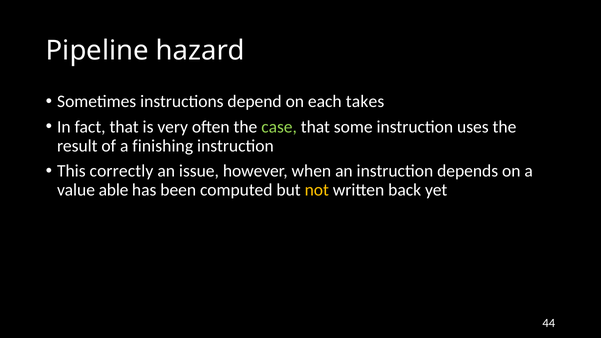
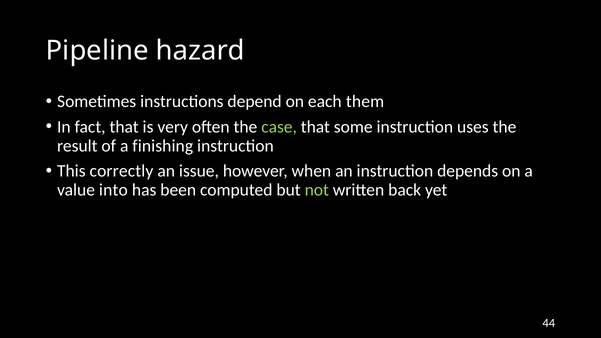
takes: takes -> them (365, 102)
able: able -> into (113, 190)
not colour: yellow -> light green (317, 190)
